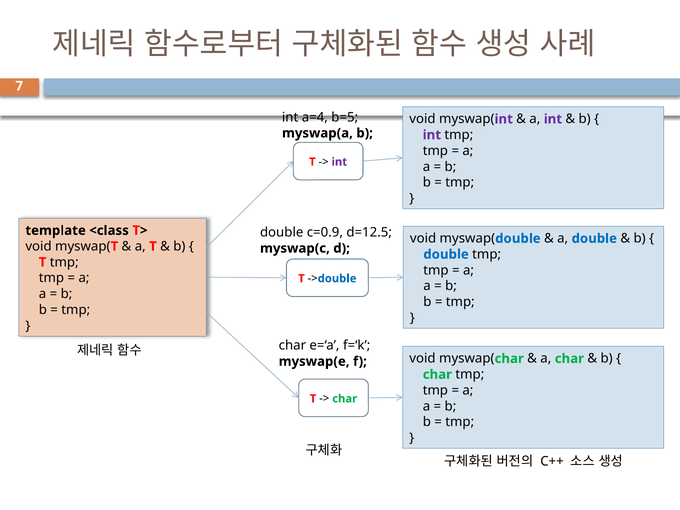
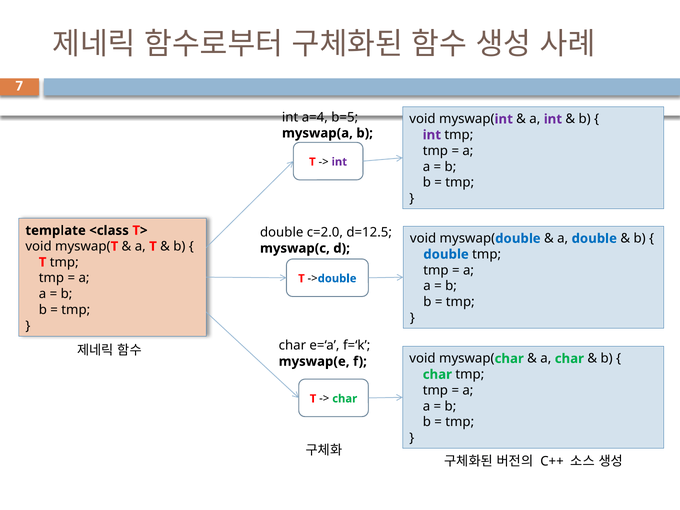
c=0.9: c=0.9 -> c=2.0 (325, 232)
